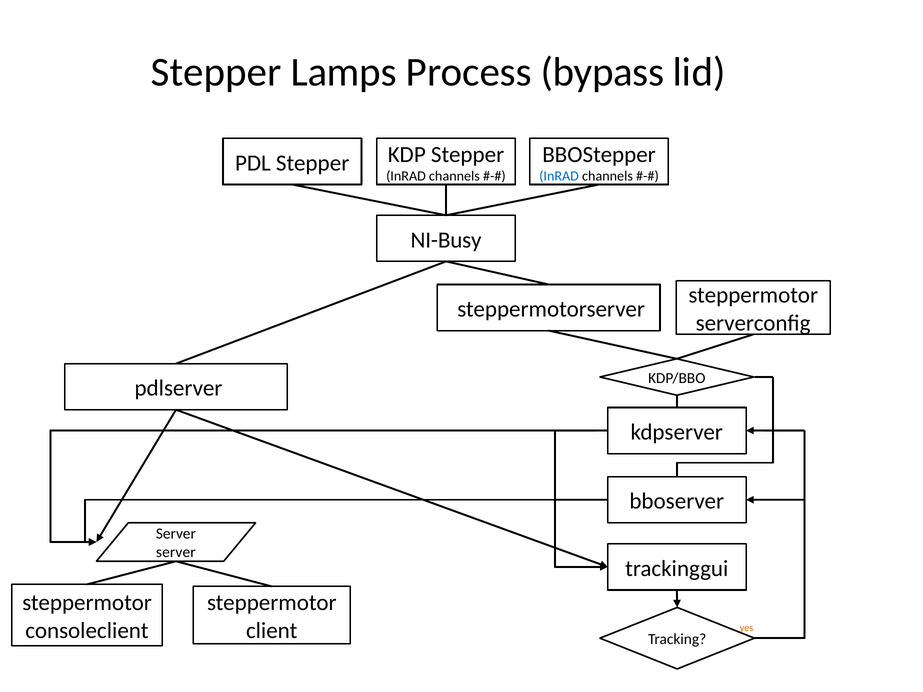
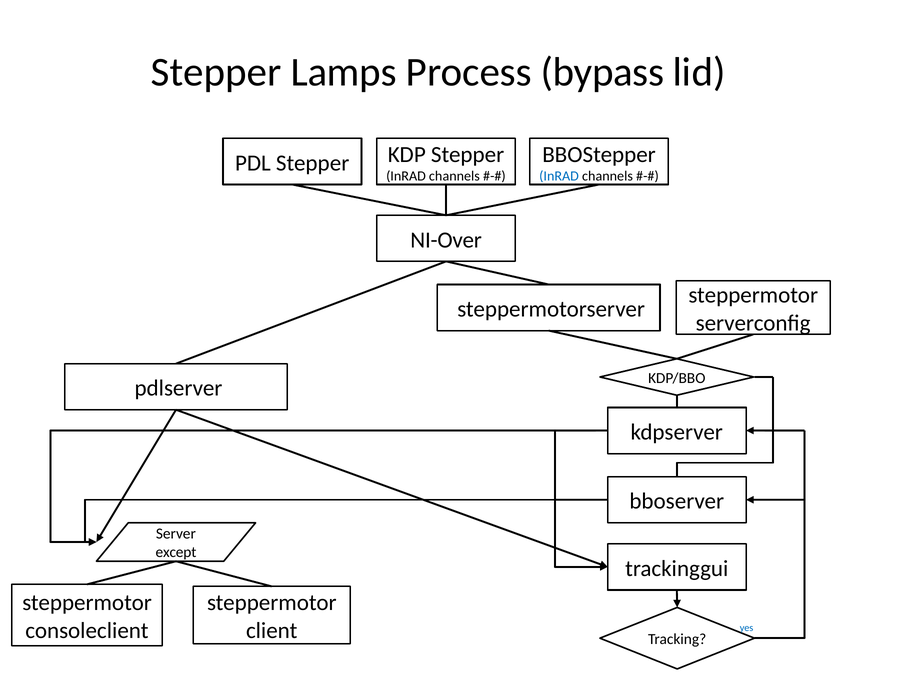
NI-Busy: NI-Busy -> NI-Over (446, 240)
server: server -> except (176, 553)
yes colour: orange -> blue (747, 628)
